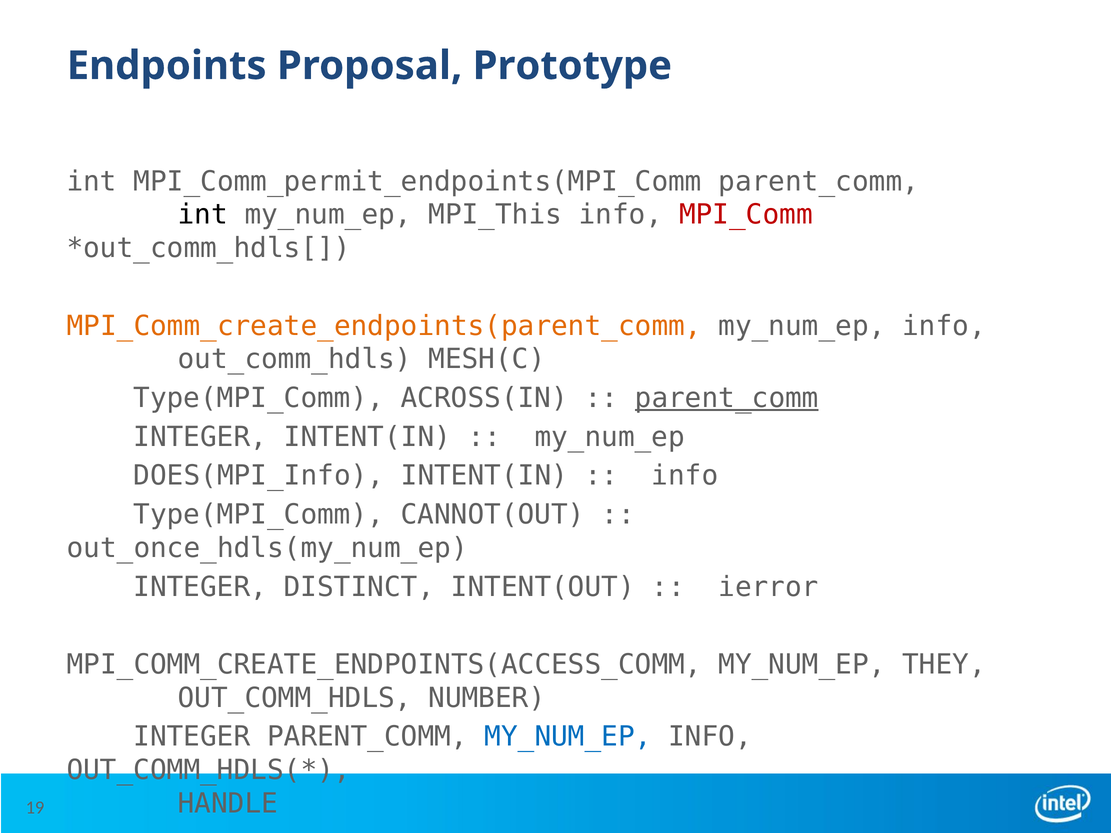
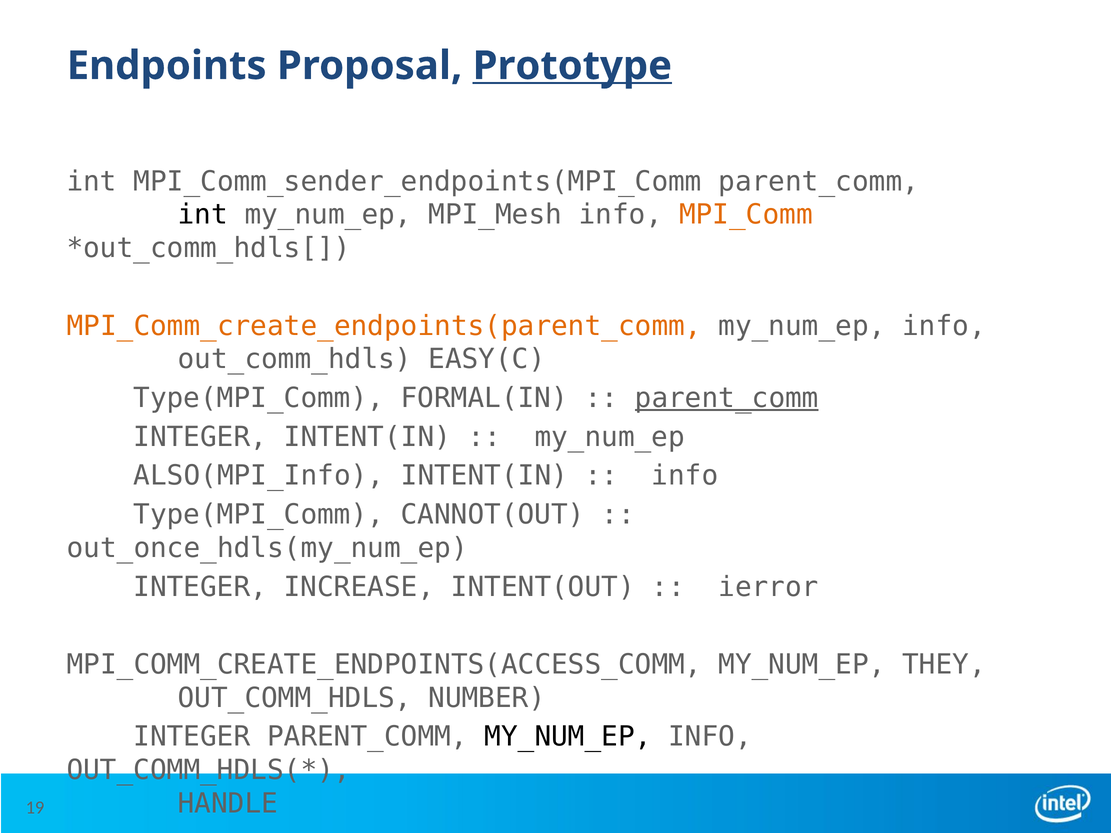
Prototype underline: none -> present (572, 66)
MPI_Comm_permit_endpoints(MPI_Comm: MPI_Comm_permit_endpoints(MPI_Comm -> MPI_Comm_sender_endpoints(MPI_Comm (418, 182)
MPI_This: MPI_This -> MPI_Mesh (495, 215)
MPI_Comm colour: red -> orange (746, 215)
MESH(C: MESH(C -> EASY(C (487, 359)
ACROSS(IN: ACROSS(IN -> FORMAL(IN (484, 398)
DOES(MPI_Info: DOES(MPI_Info -> ALSO(MPI_Info (259, 476)
DISTINCT: DISTINCT -> INCREASE (359, 587)
MY_NUM_EP colour: blue -> black (568, 737)
